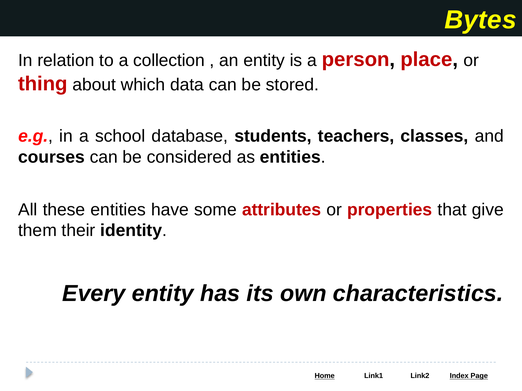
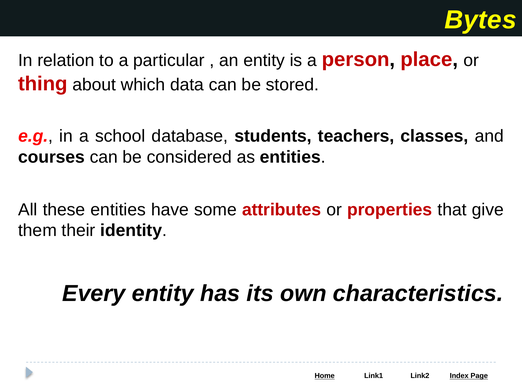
collection: collection -> particular (169, 61)
